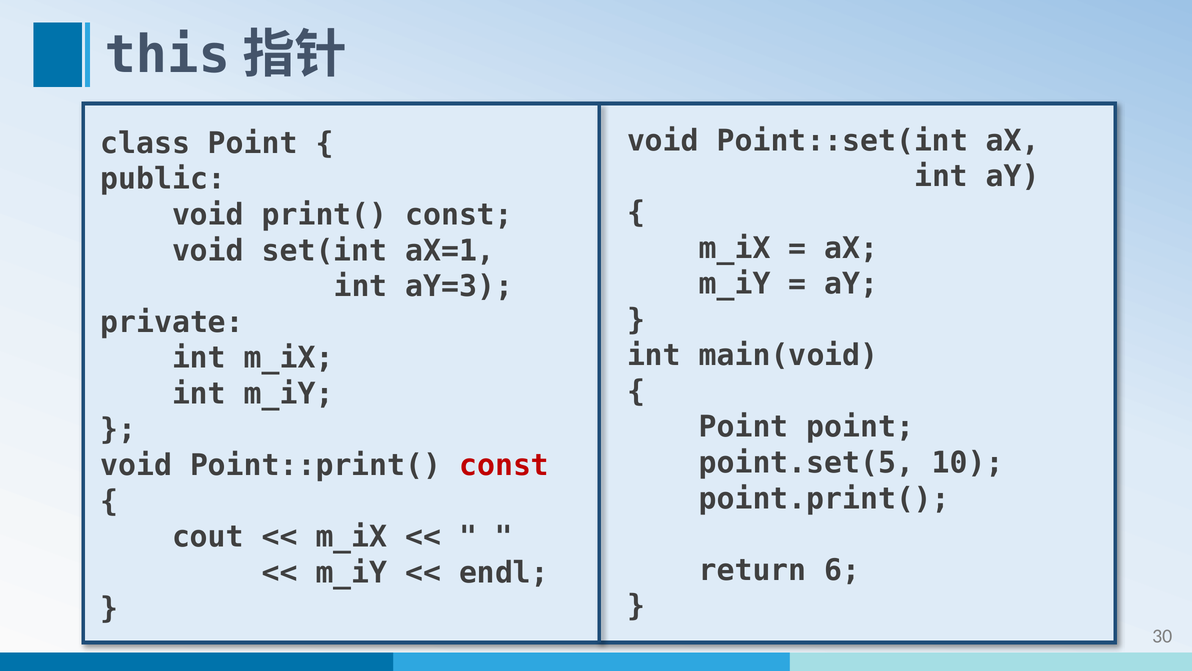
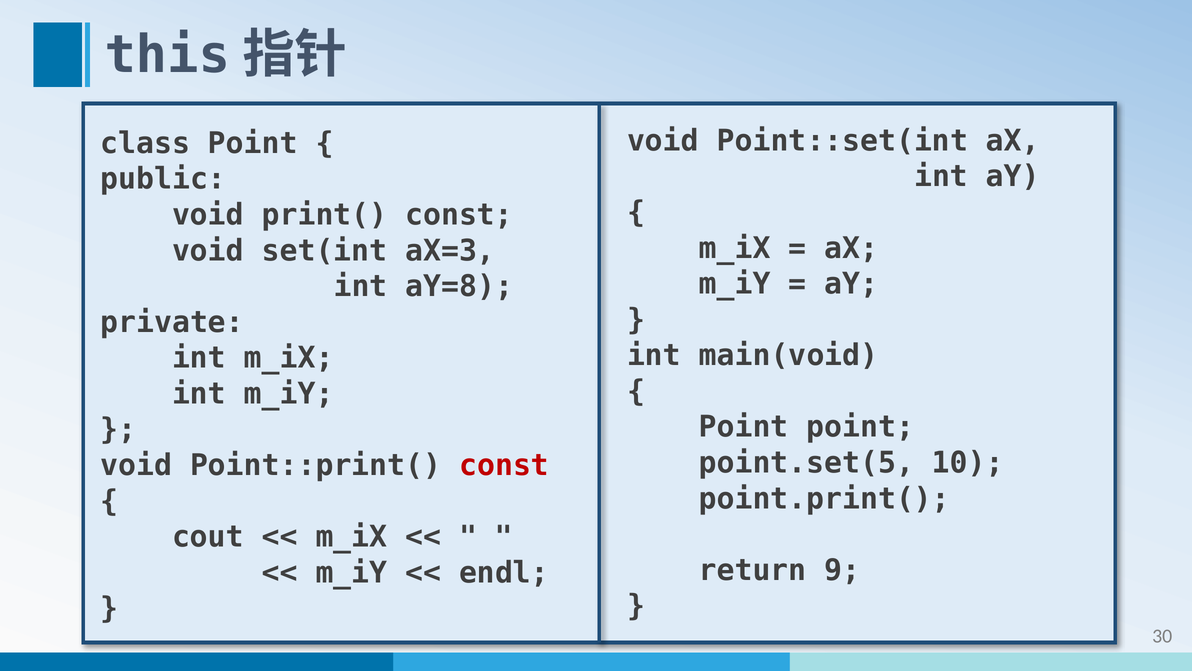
aX=1: aX=1 -> aX=3 (450, 251)
aY=3: aY=3 -> aY=8 (459, 286)
6: 6 -> 9 (842, 570)
